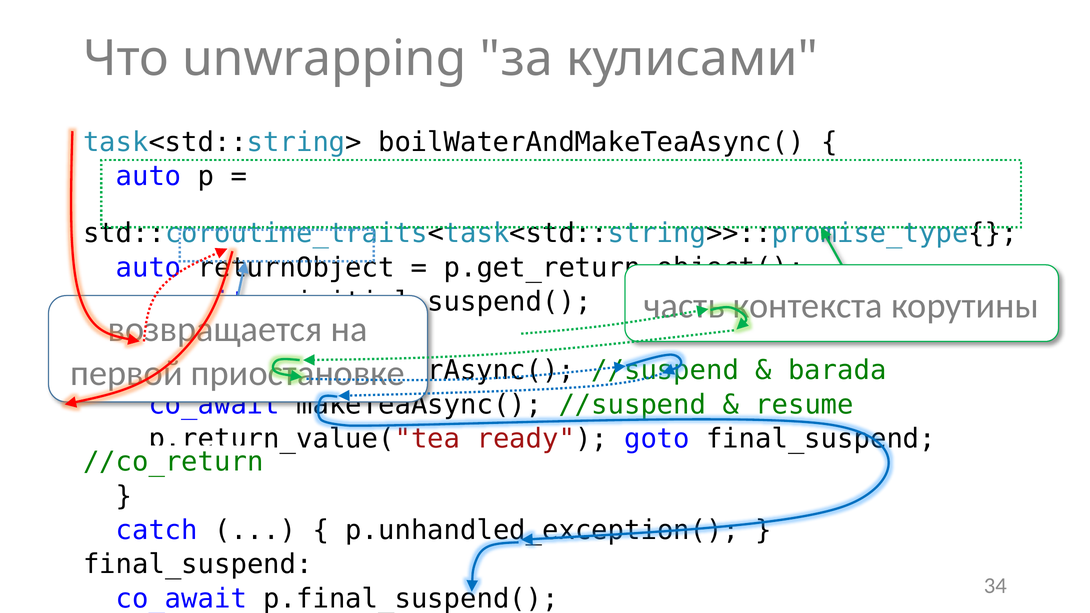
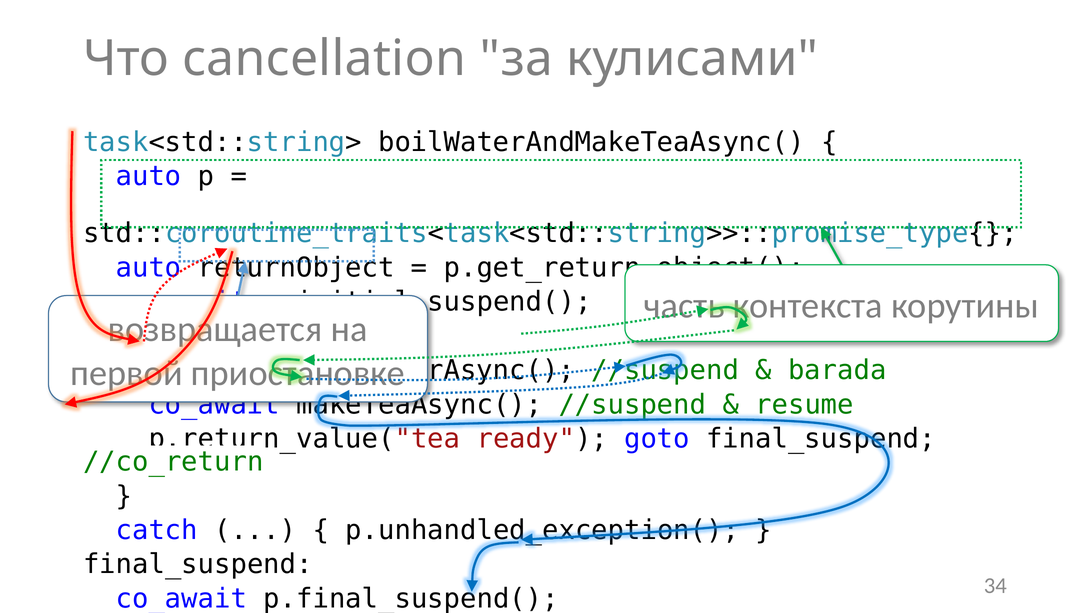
unwrapping: unwrapping -> cancellation (324, 59)
